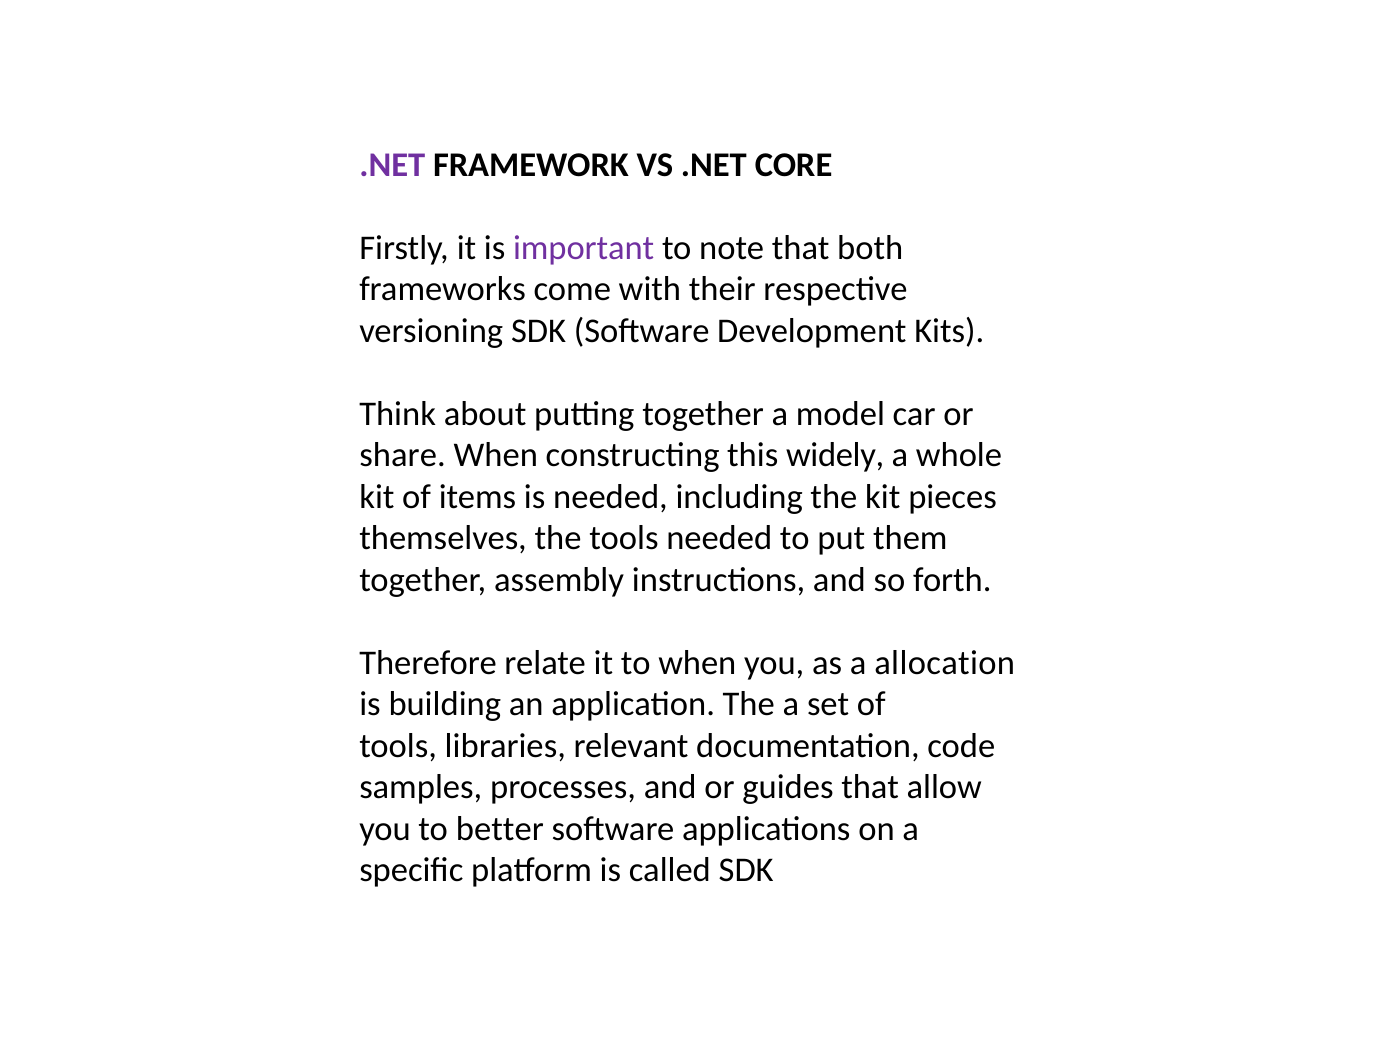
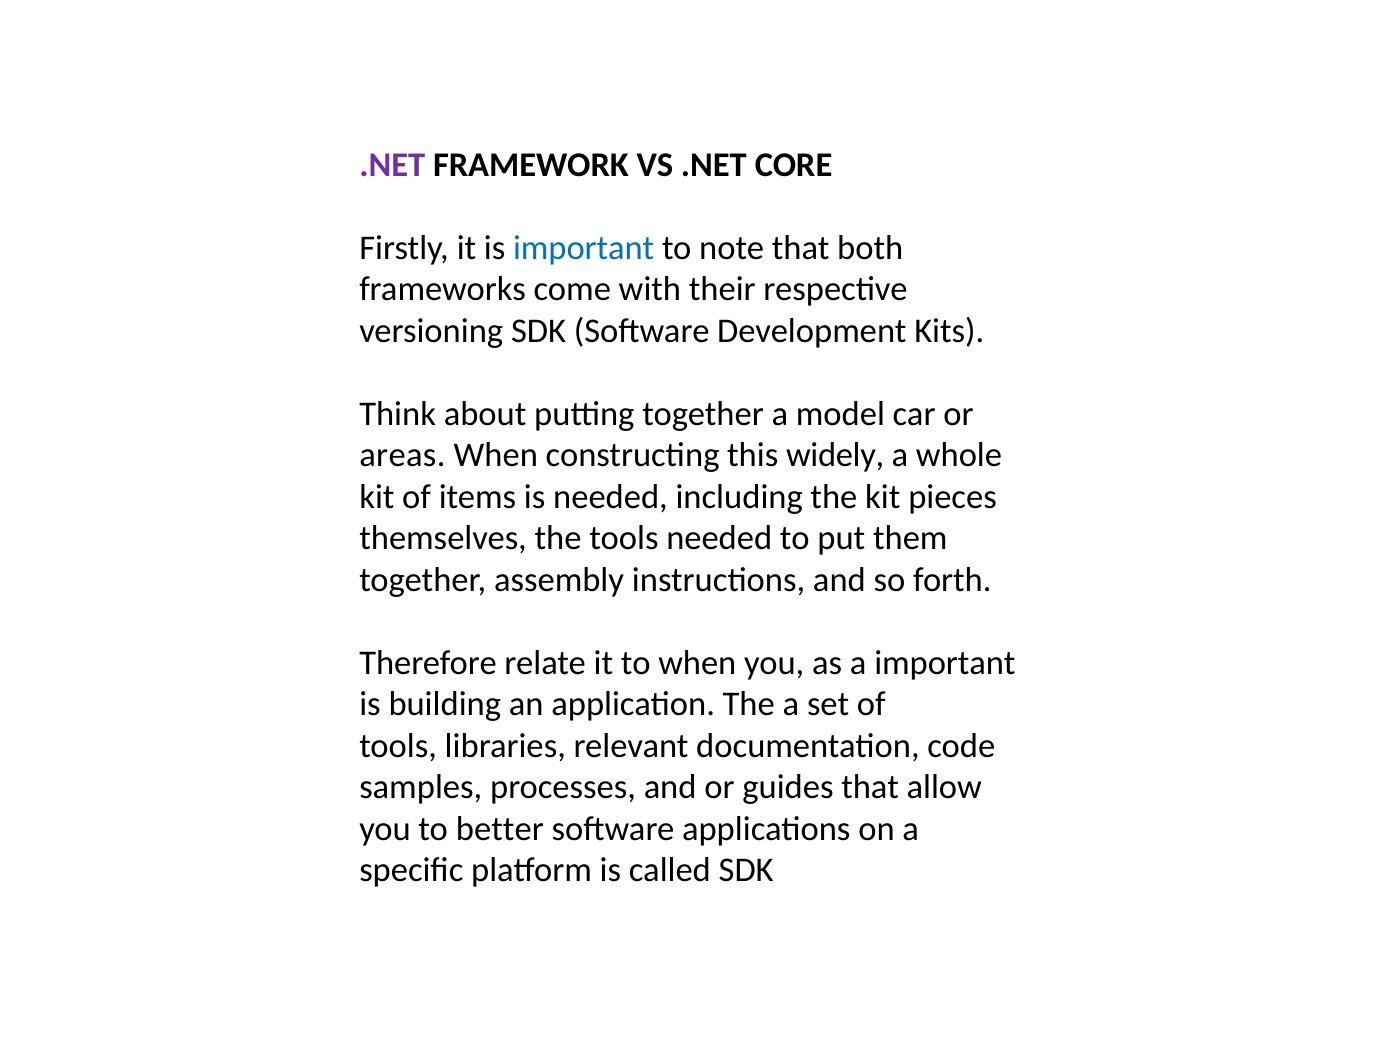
important colour: purple -> blue (584, 247)
share: share -> areas (402, 455)
a allocation: allocation -> important (945, 662)
